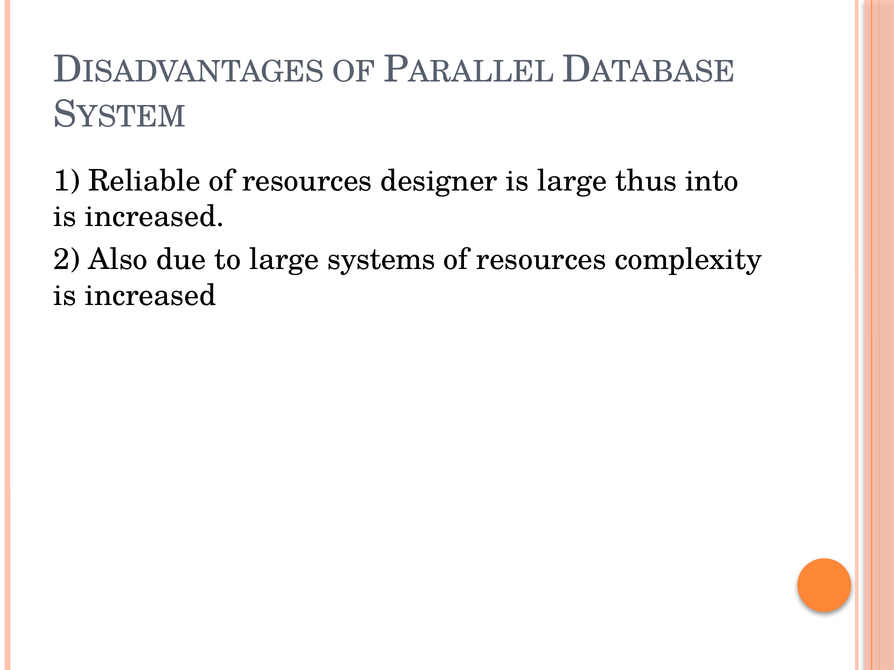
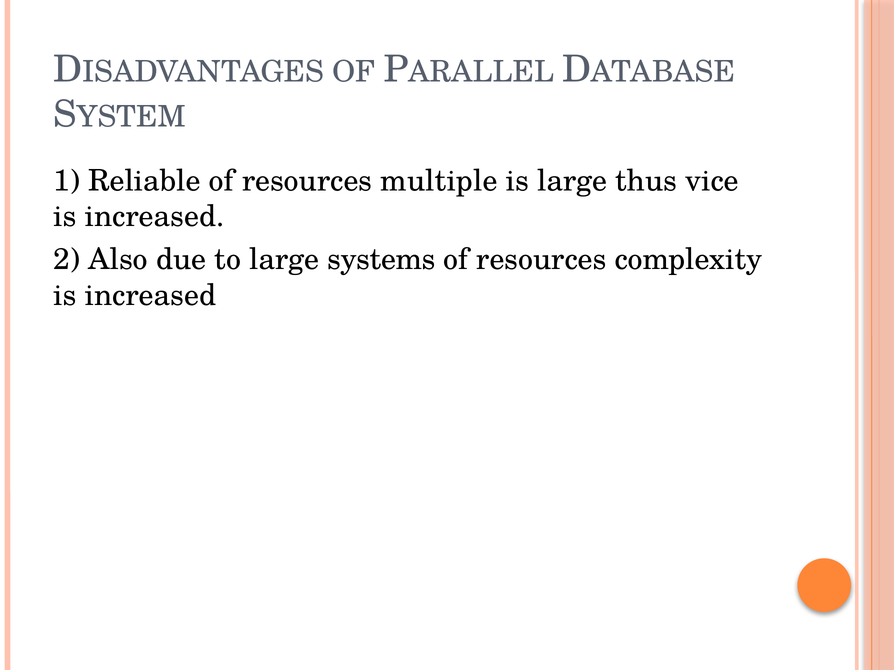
designer: designer -> multiple (439, 181)
into: into -> vice (712, 181)
